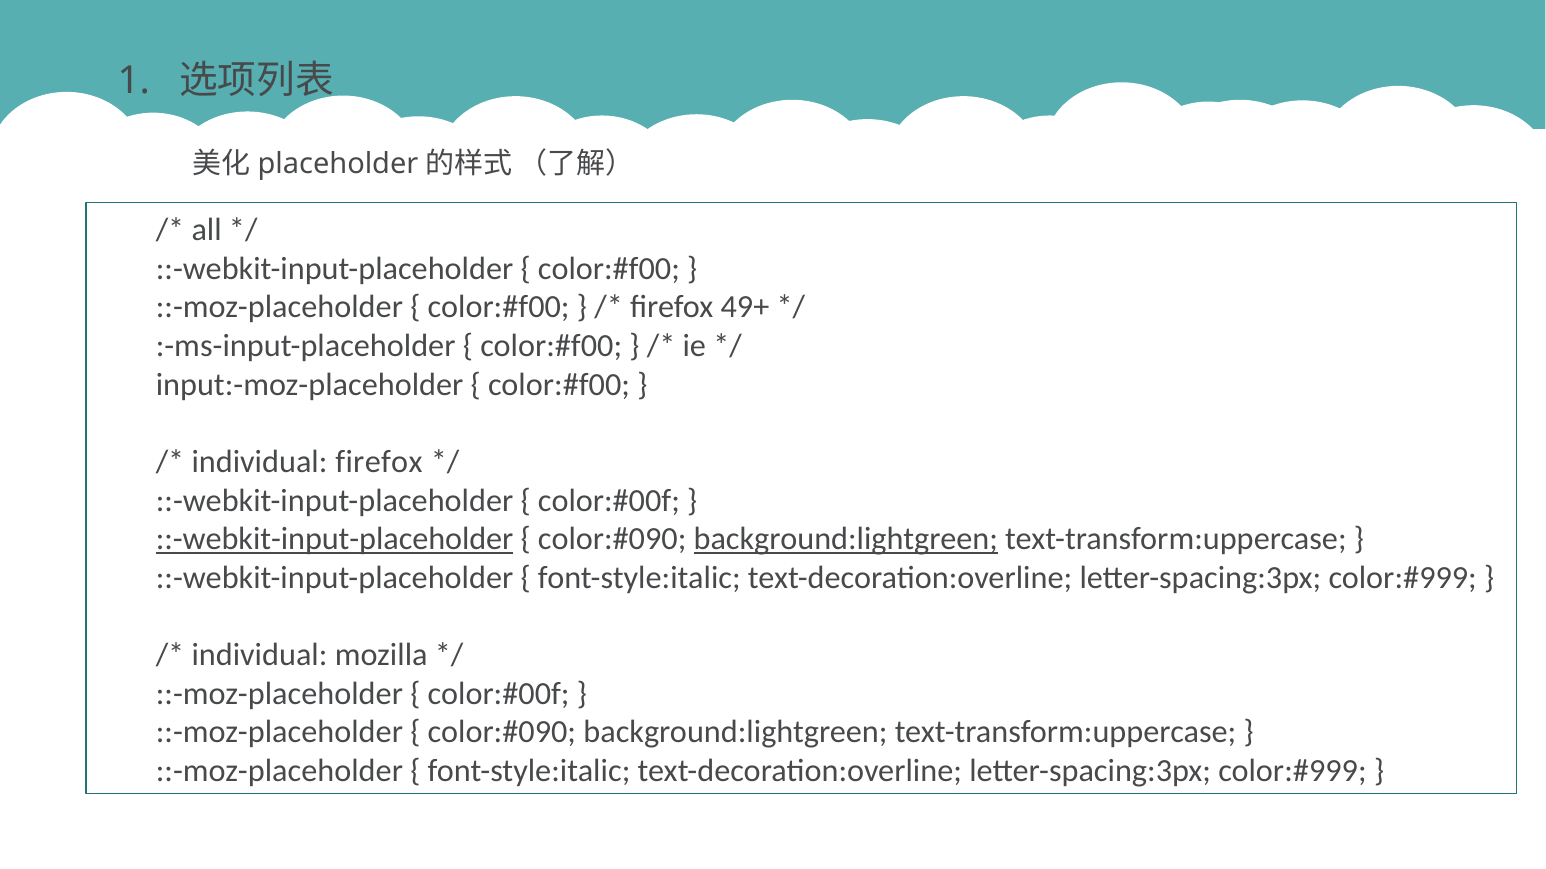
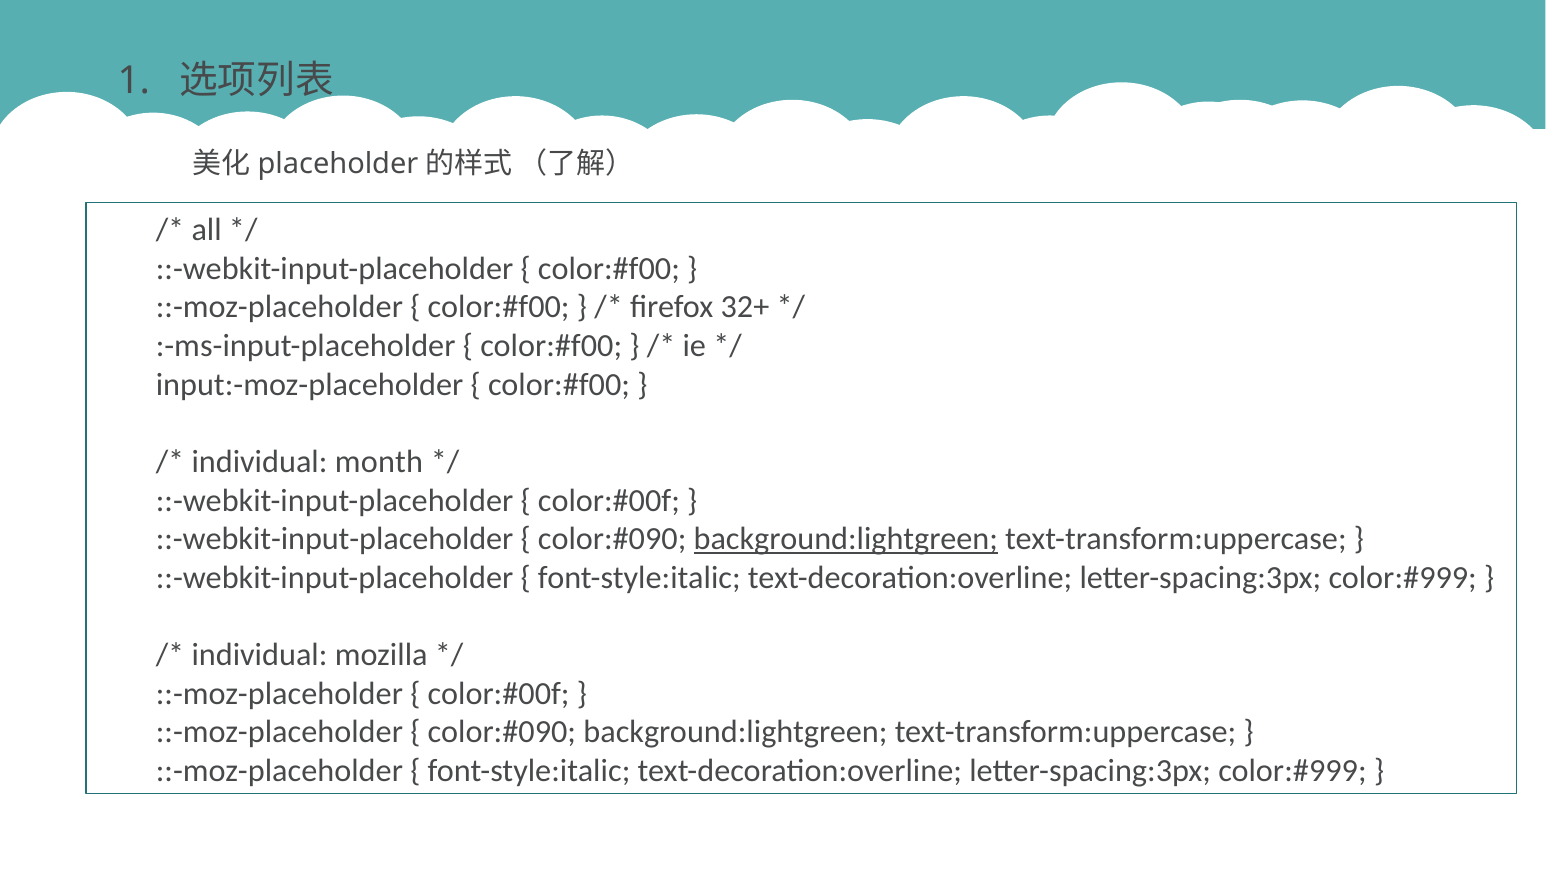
49+: 49+ -> 32+ (745, 307)
individual firefox: firefox -> month (379, 462)
::-webkit-input-placeholder underline: present -> none (335, 539)
